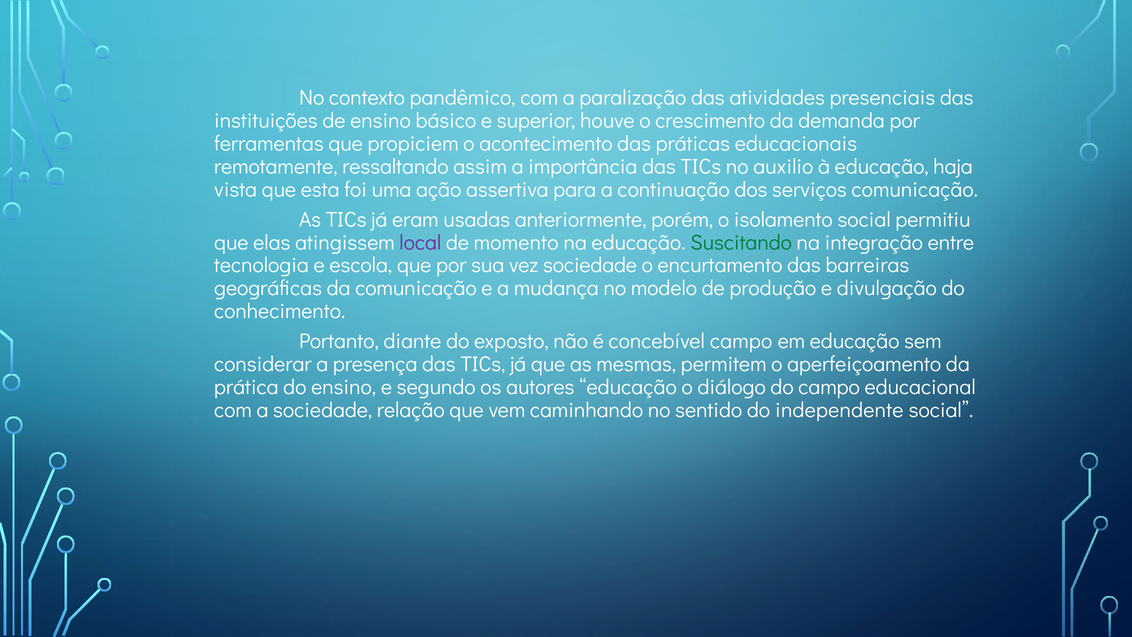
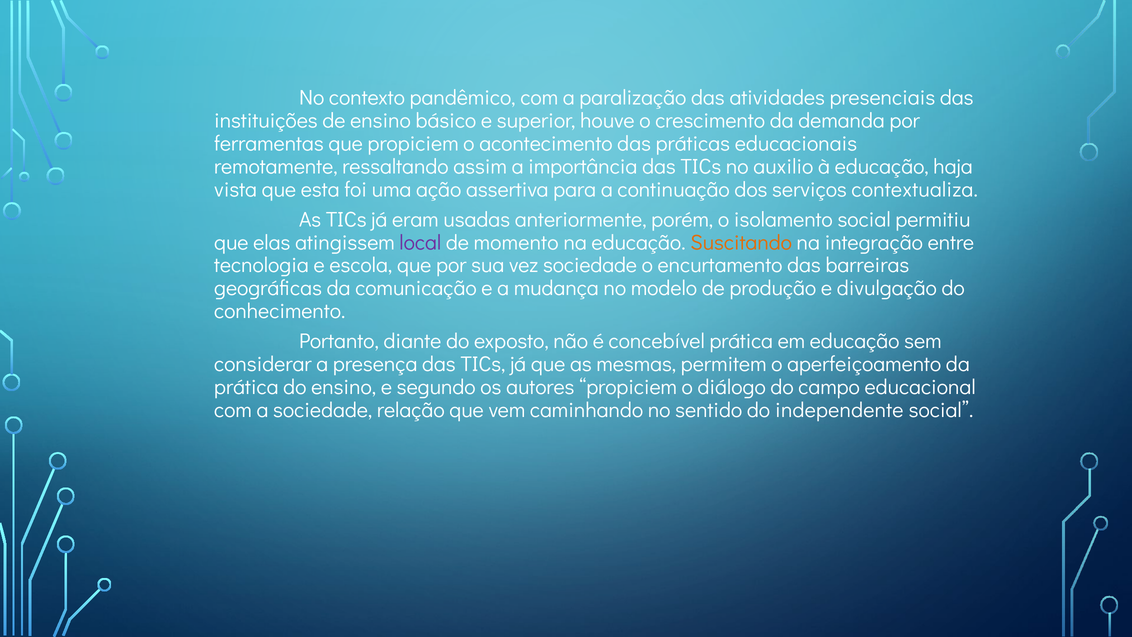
serviços comunicação: comunicação -> contextualiza (915, 190)
Suscitando colour: green -> orange (741, 242)
concebível campo: campo -> prática (741, 341)
autores educação: educação -> propiciem (628, 387)
